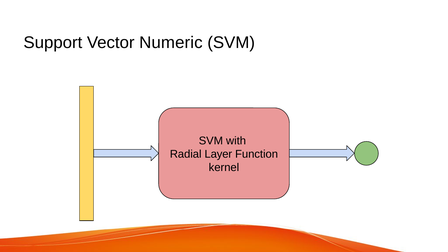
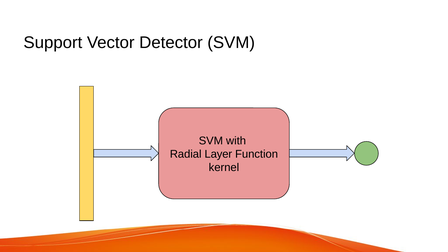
Numeric: Numeric -> Detector (171, 43)
